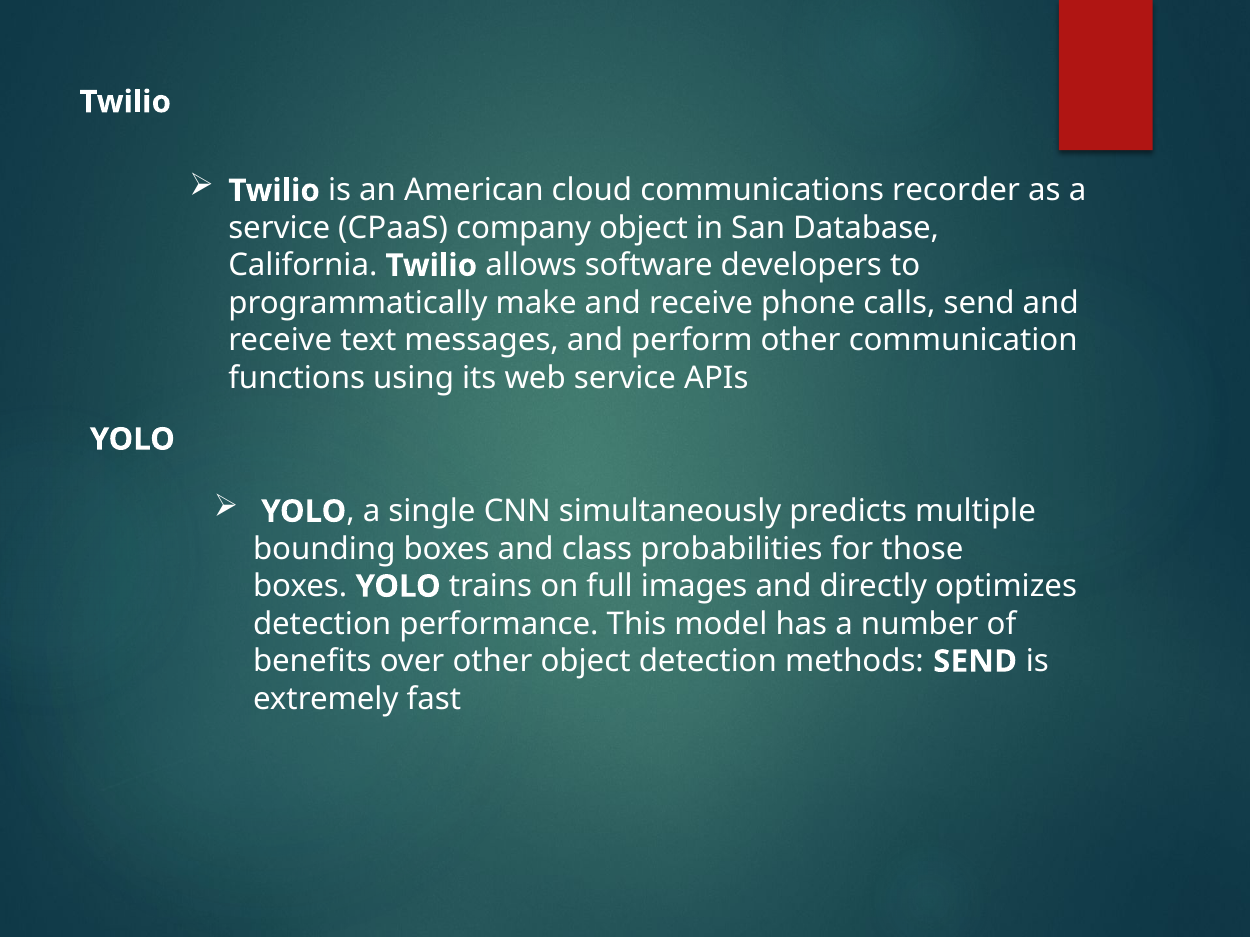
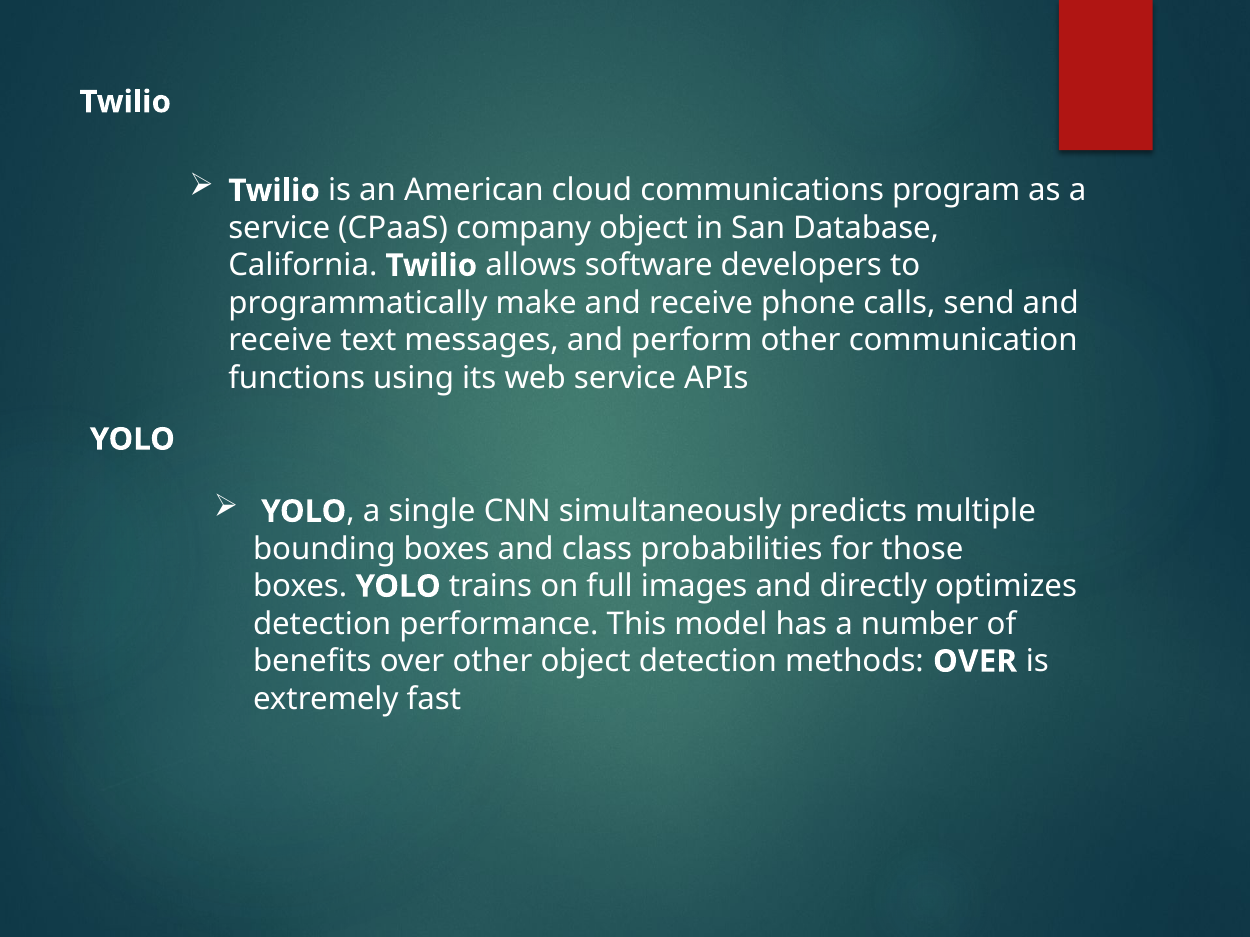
recorder: recorder -> program (956, 191)
methods SEND: SEND -> OVER (975, 662)
